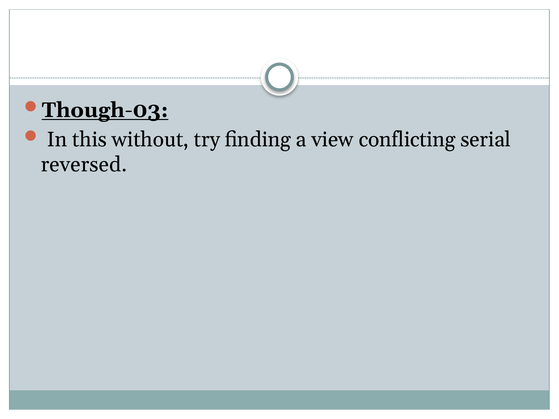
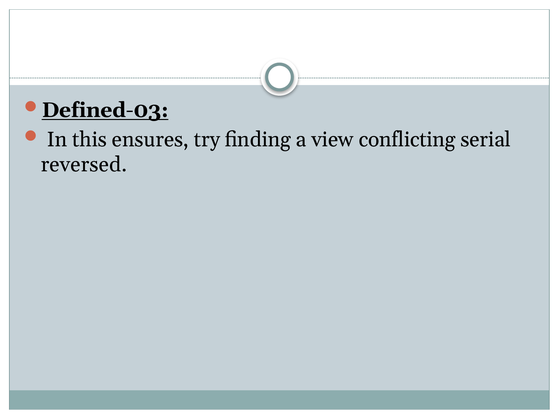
Though-03: Though-03 -> Defined-03 (105, 110)
without: without -> ensures (150, 140)
